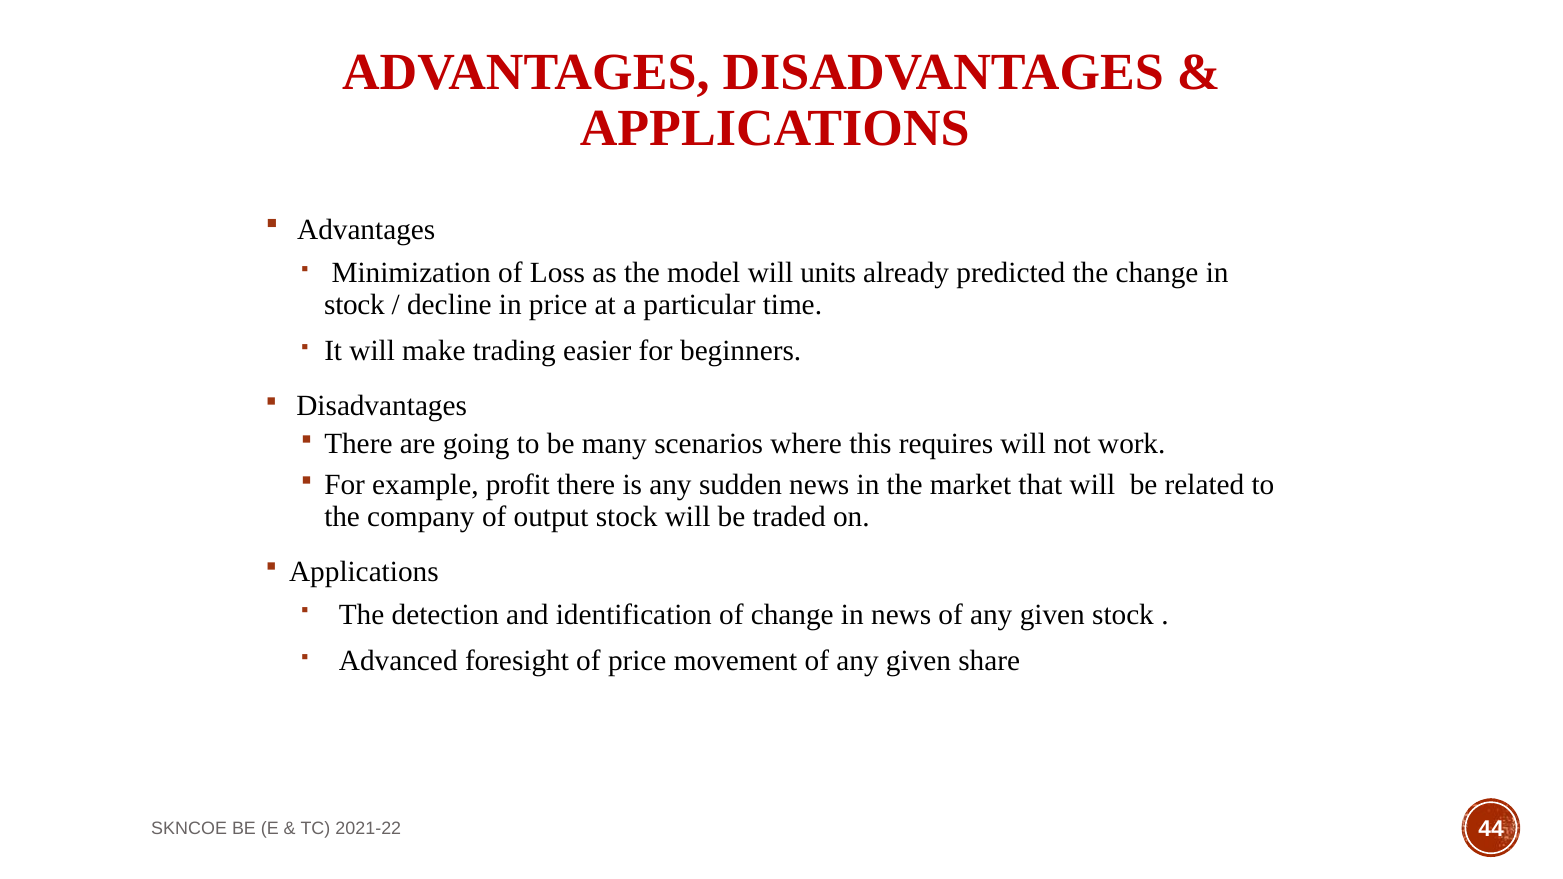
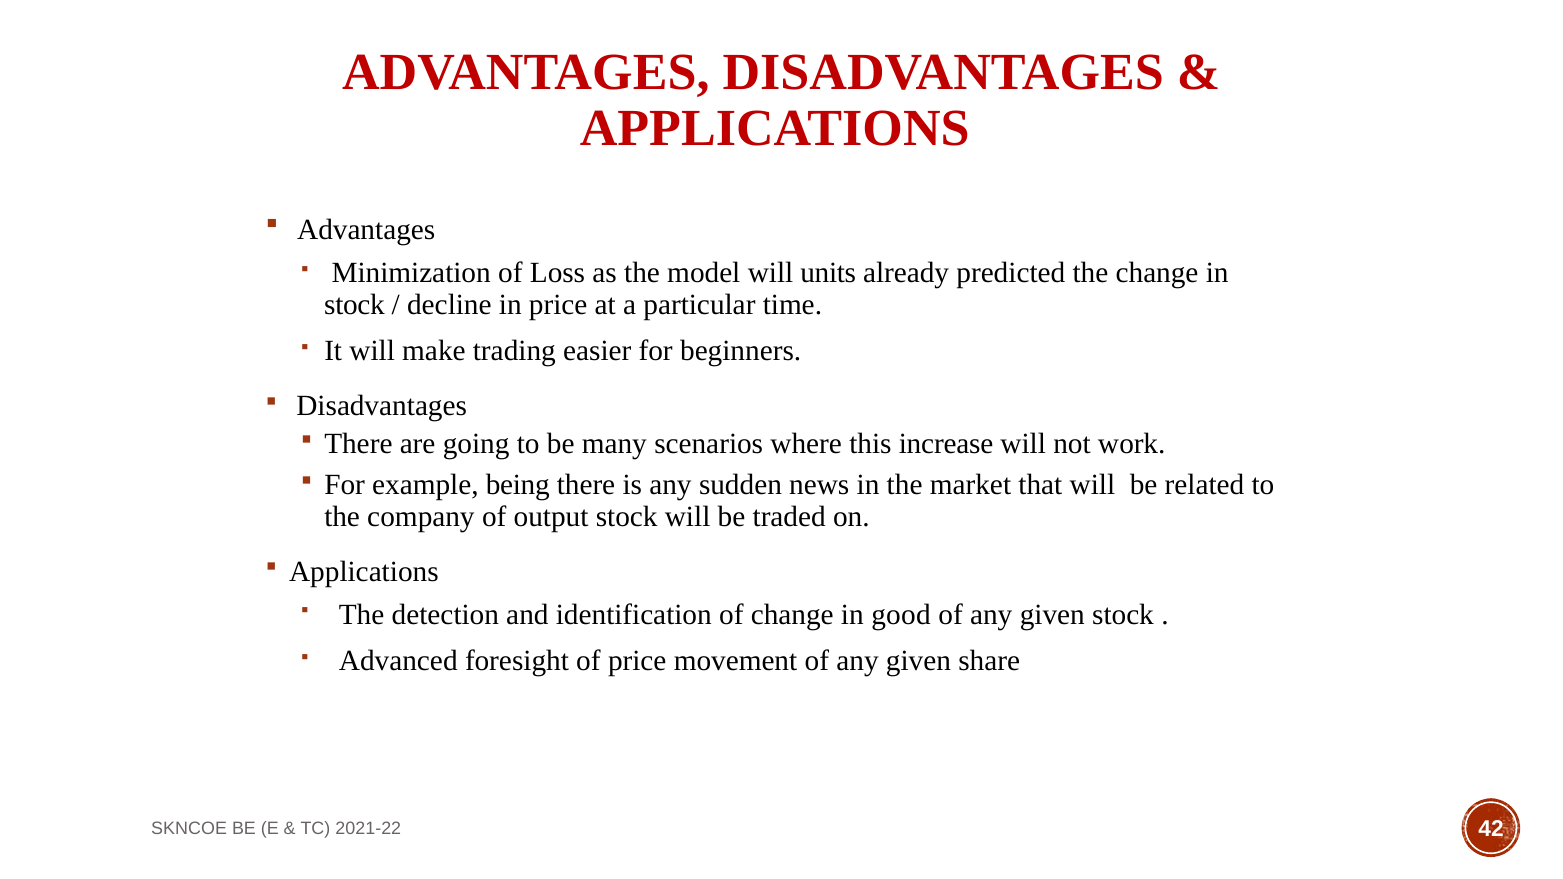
requires: requires -> increase (946, 444)
profit: profit -> being (518, 485)
in news: news -> good (901, 615)
44: 44 -> 42 (1491, 829)
